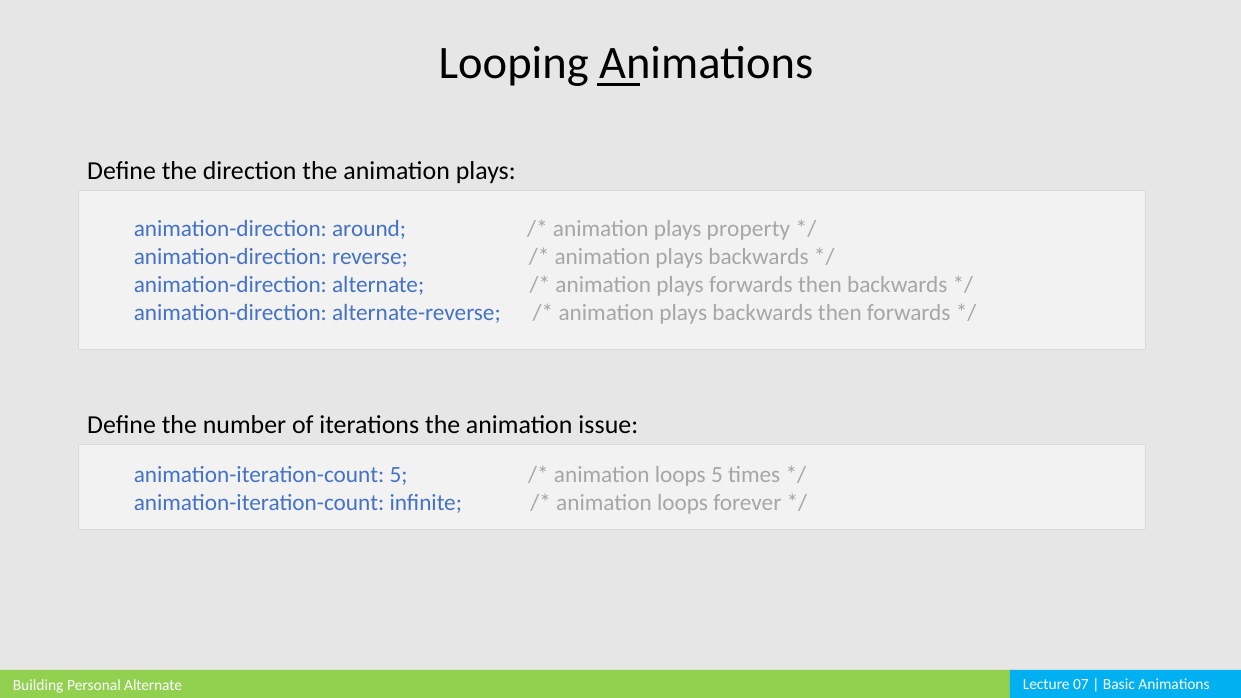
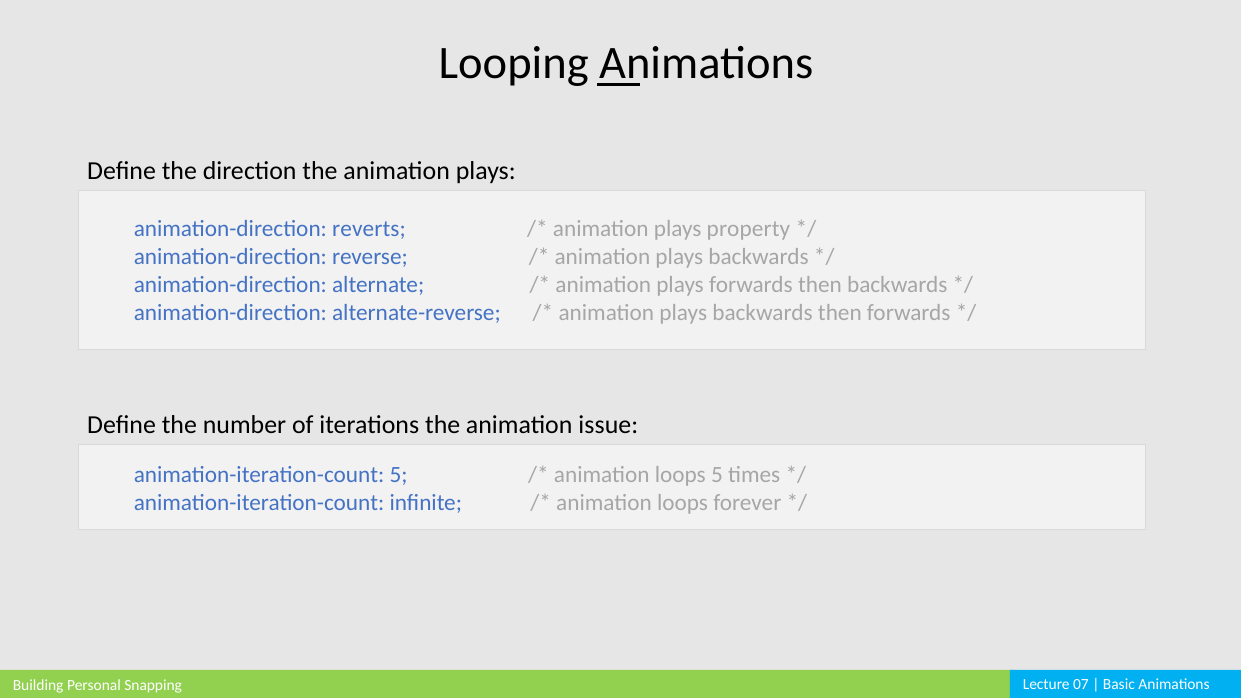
around: around -> reverts (369, 229)
Personal Alternate: Alternate -> Snapping (153, 685)
